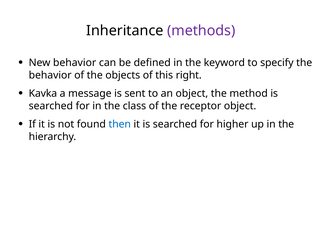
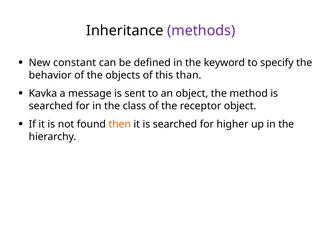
New behavior: behavior -> constant (75, 63)
right: right -> than (189, 75)
then colour: blue -> orange (120, 124)
